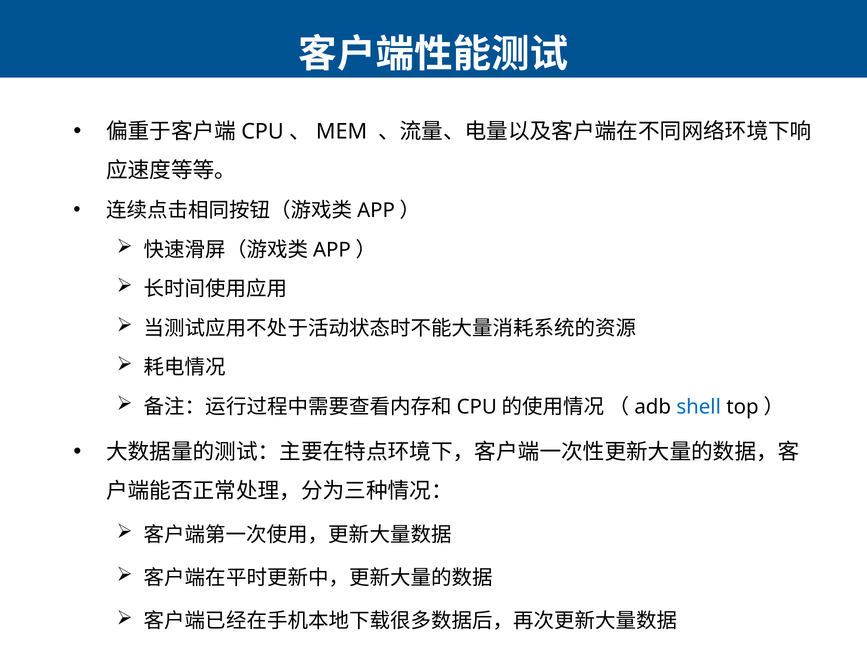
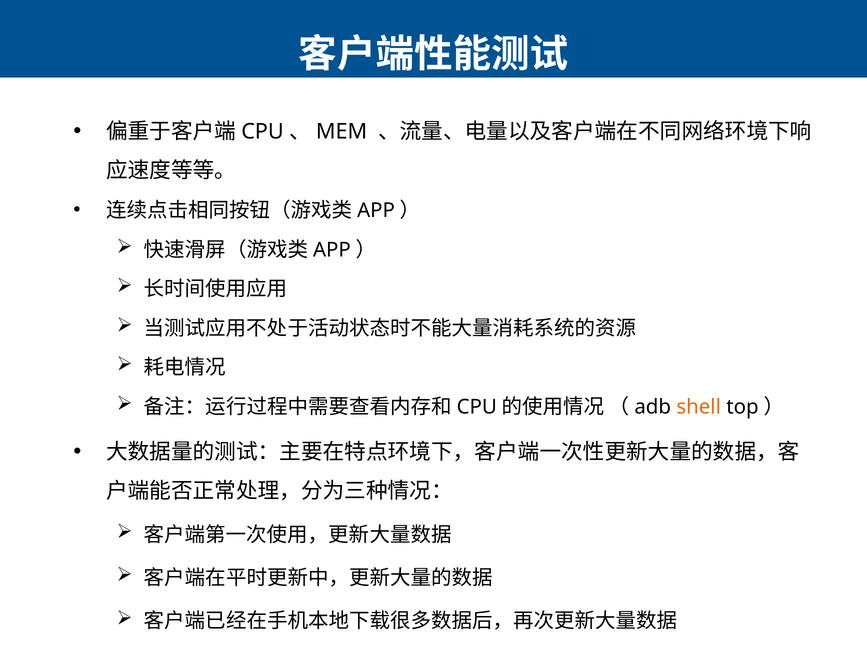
shell colour: blue -> orange (699, 407)
